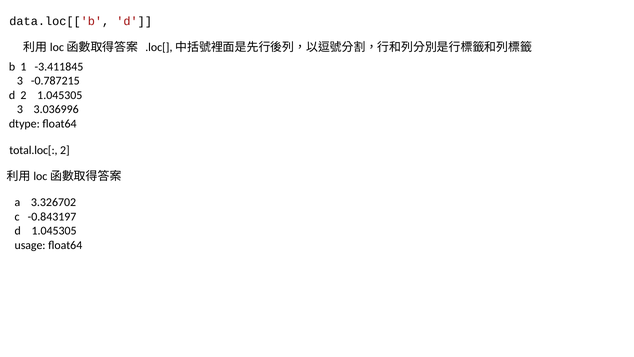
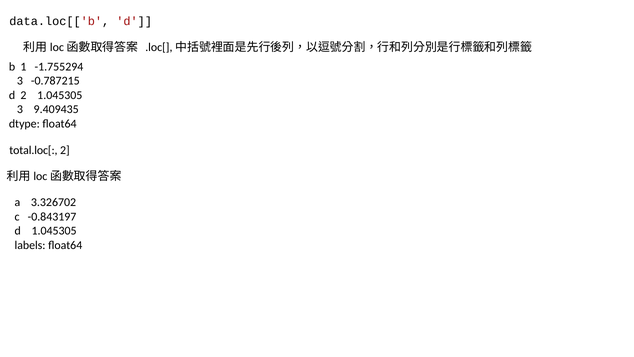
-3.411845: -3.411845 -> -1.755294 (59, 67)
3.036996: 3.036996 -> 9.409435 (56, 109)
usage: usage -> labels (30, 245)
